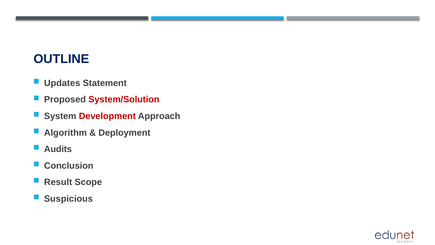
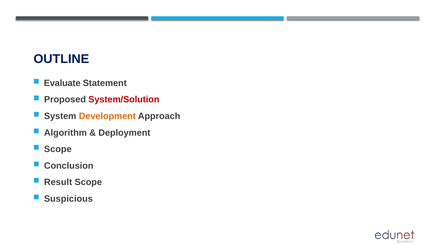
Updates: Updates -> Evaluate (62, 83)
Development colour: red -> orange (107, 116)
Audits: Audits -> Scope (58, 149)
